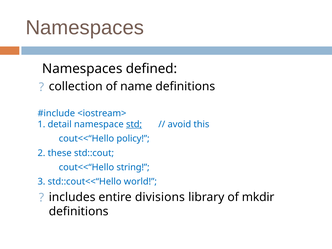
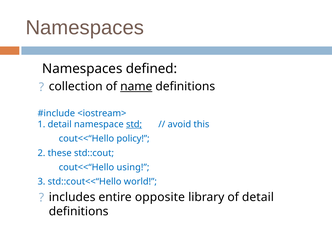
name underline: none -> present (136, 86)
string: string -> using (133, 167)
divisions: divisions -> opposite (160, 197)
of mkdir: mkdir -> detail (258, 197)
